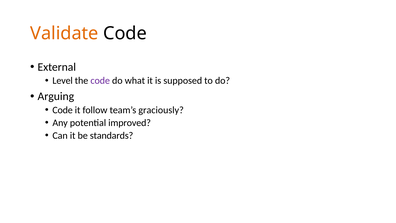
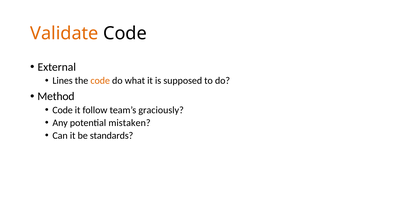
Level: Level -> Lines (63, 81)
code colour: purple -> orange (100, 81)
Arguing: Arguing -> Method (56, 96)
improved: improved -> mistaken (129, 123)
